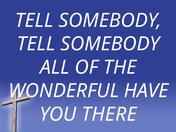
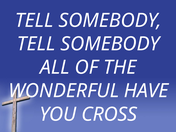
THERE: THERE -> CROSS (109, 114)
